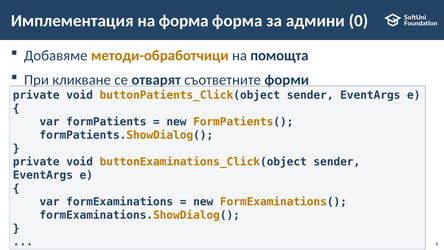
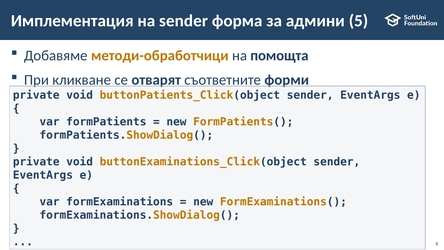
на форма: форма -> sender (183, 21)
0: 0 -> 5 (358, 21)
